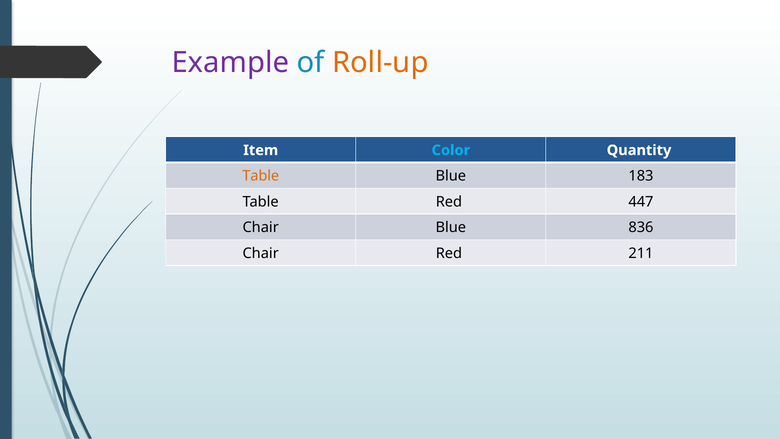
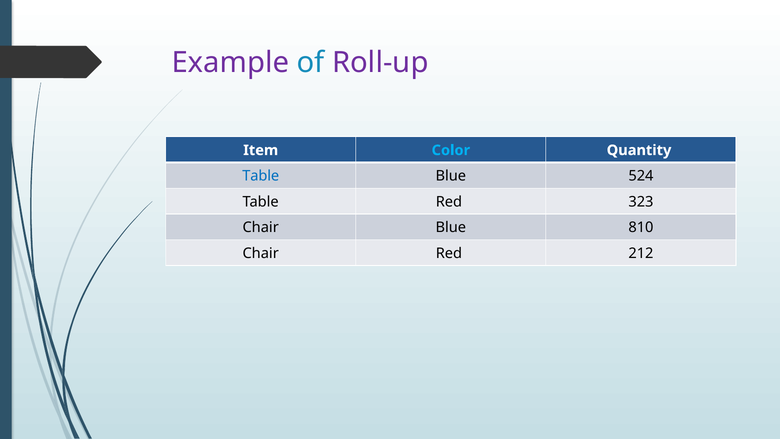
Roll-up colour: orange -> purple (380, 62)
Table colour: orange -> blue (261, 176)
183: 183 -> 524 (641, 176)
447: 447 -> 323 (641, 202)
836: 836 -> 810 (641, 228)
211: 211 -> 212 (641, 253)
